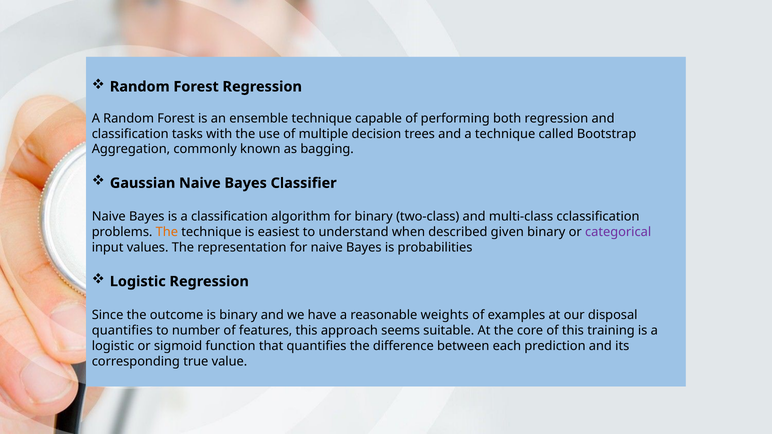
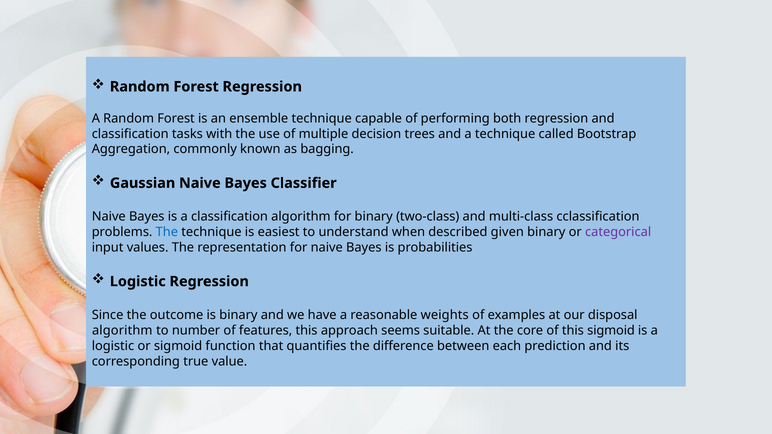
The colour: orange -> blue (167, 232)
quantifies: quantifies -> algorithm (122, 331)
this training: training -> sigmoid (611, 331)
